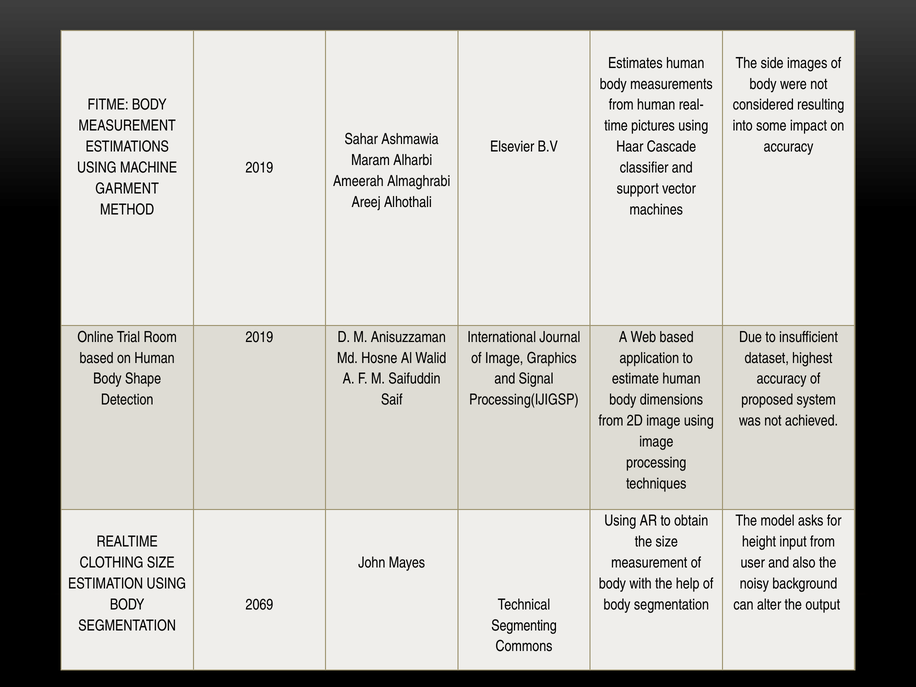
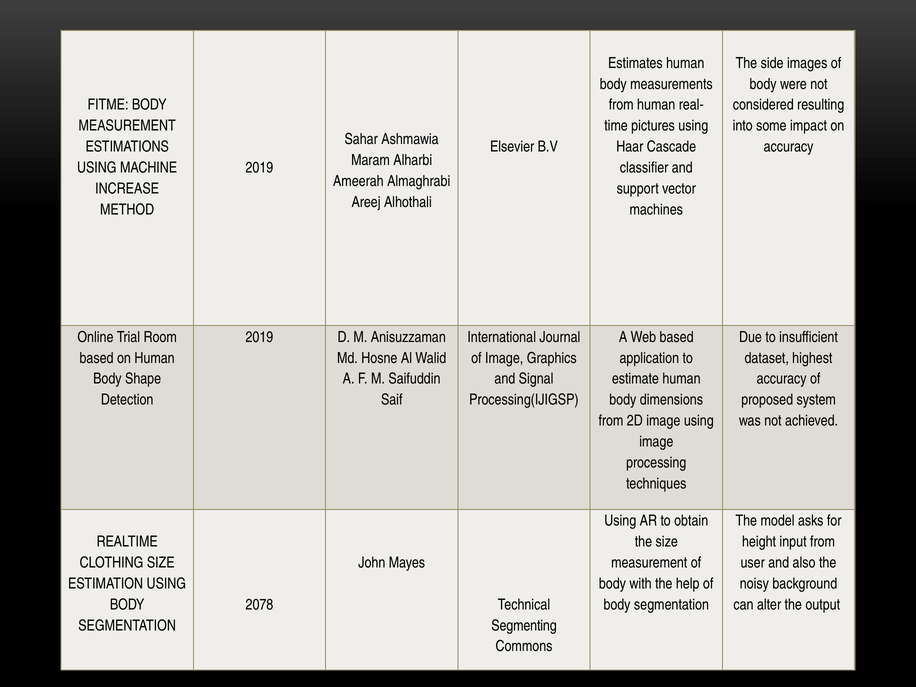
GARMENT: GARMENT -> INCREASE (127, 189)
2069: 2069 -> 2078 (259, 605)
